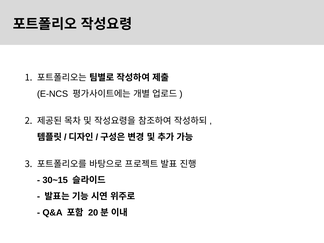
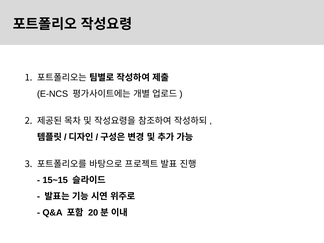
30~15: 30~15 -> 15~15 (55, 180)
